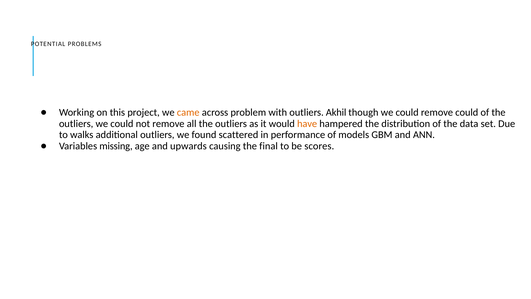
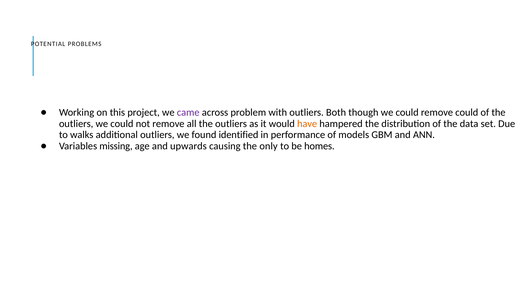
came colour: orange -> purple (188, 112)
Akhil: Akhil -> Both (336, 112)
scattered: scattered -> identified (239, 135)
final: final -> only (269, 146)
scores: scores -> homes (319, 146)
